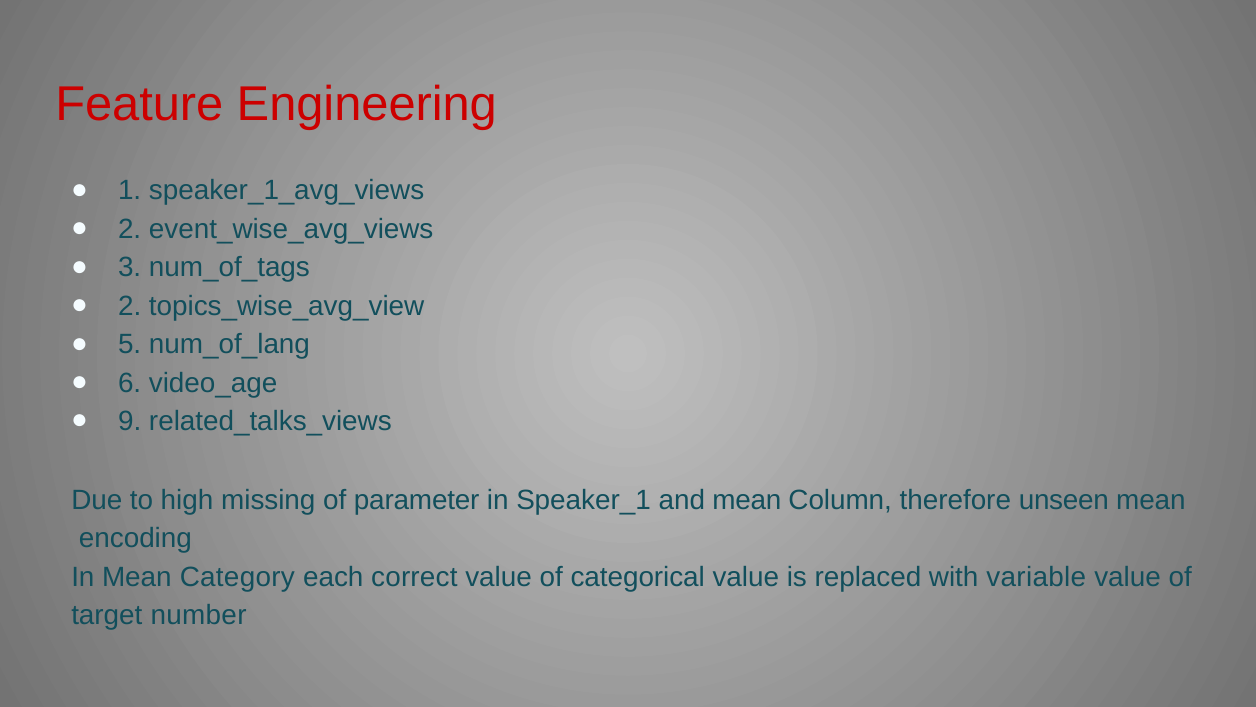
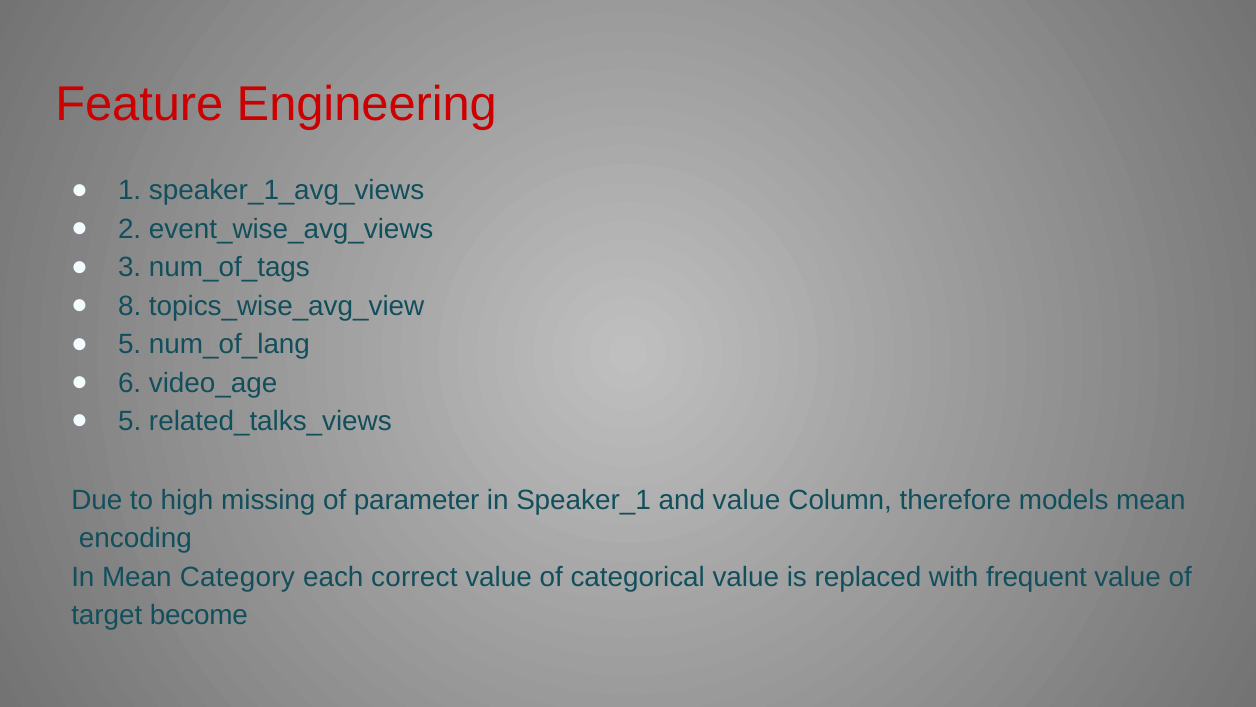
2: 2 -> 8 (130, 306)
9: 9 -> 5 (130, 422)
and mean: mean -> value (747, 500)
unseen: unseen -> models (1064, 500)
variable: variable -> frequent (1037, 577)
number: number -> become (199, 616)
